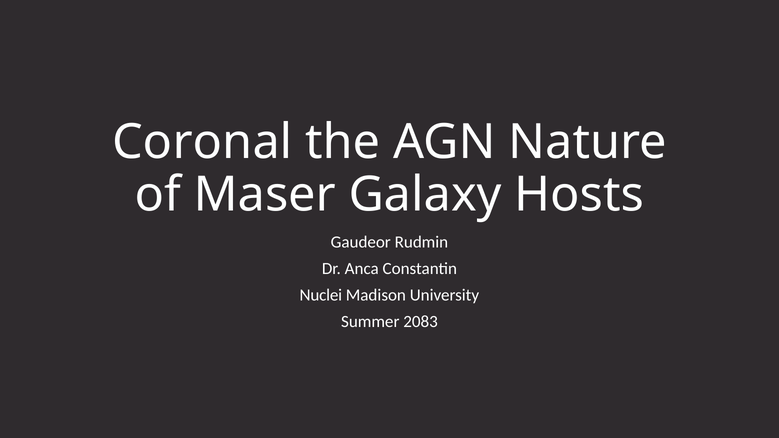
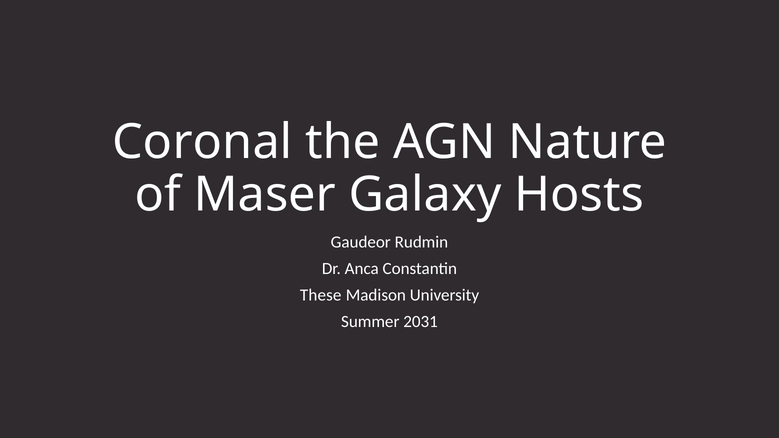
Nuclei: Nuclei -> These (321, 295)
2083: 2083 -> 2031 (421, 322)
